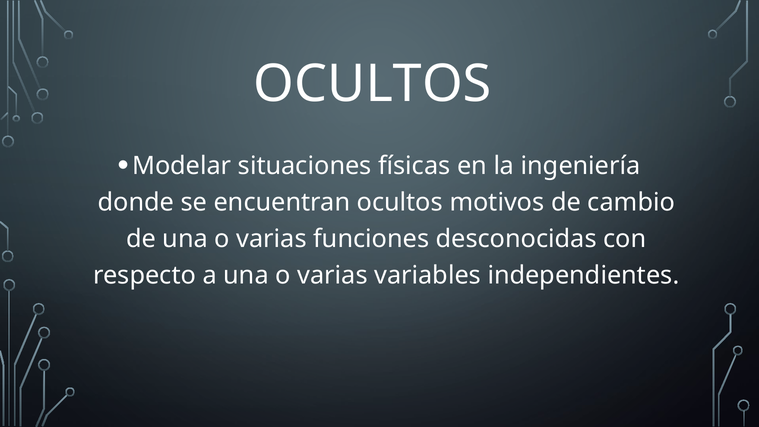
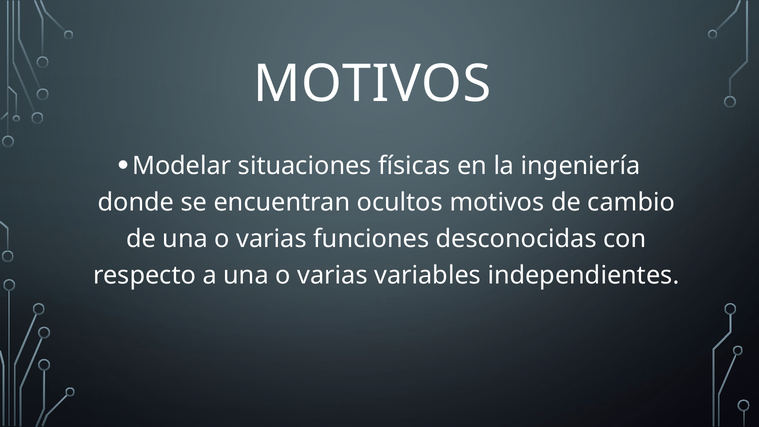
OCULTOS: OCULTOS -> MOTIVOS (372, 84)
